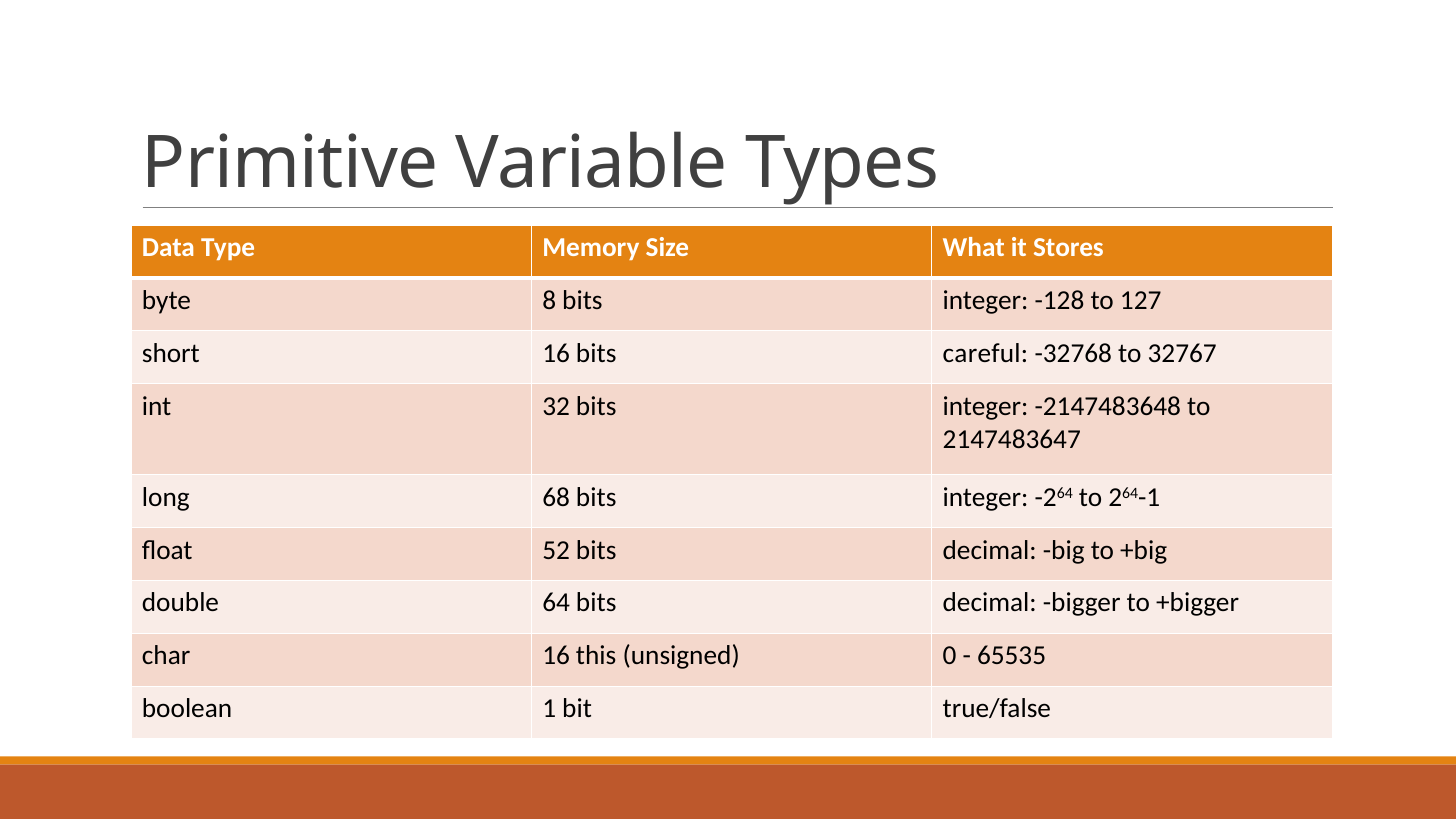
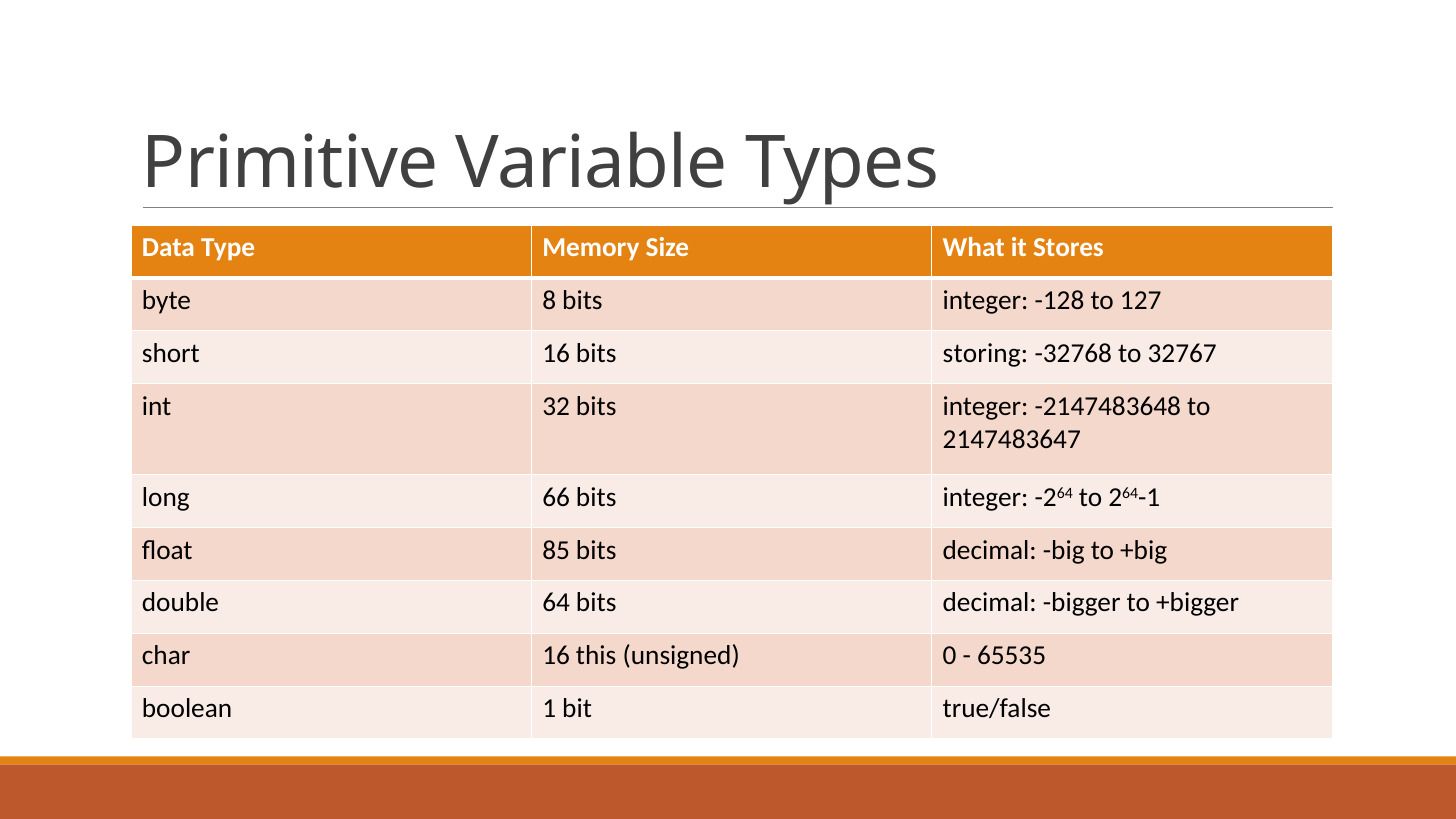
careful: careful -> storing (985, 353)
68: 68 -> 66 (556, 497)
52: 52 -> 85 (556, 550)
